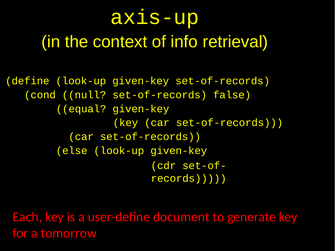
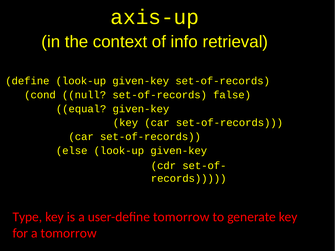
Each: Each -> Type (27, 217)
user-define document: document -> tomorrow (181, 217)
